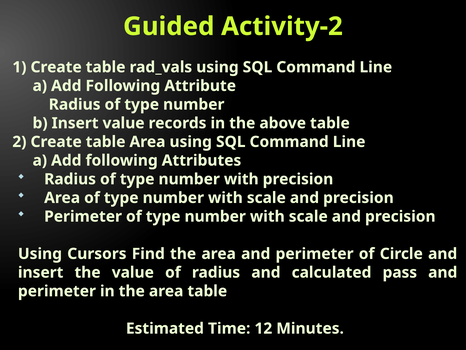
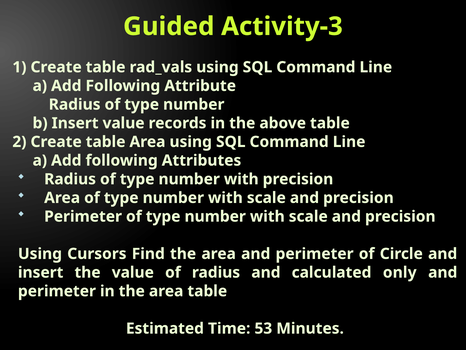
Activity-2: Activity-2 -> Activity-3 (282, 26)
pass: pass -> only (400, 272)
12: 12 -> 53 (263, 328)
